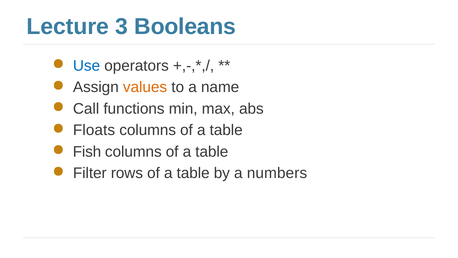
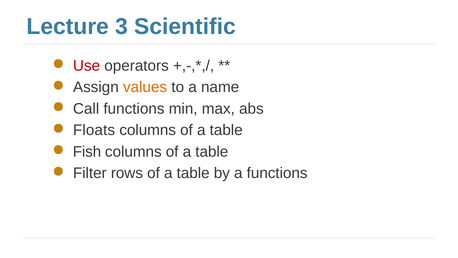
Booleans: Booleans -> Scientific (185, 26)
Use colour: blue -> red (87, 66)
a numbers: numbers -> functions (277, 173)
